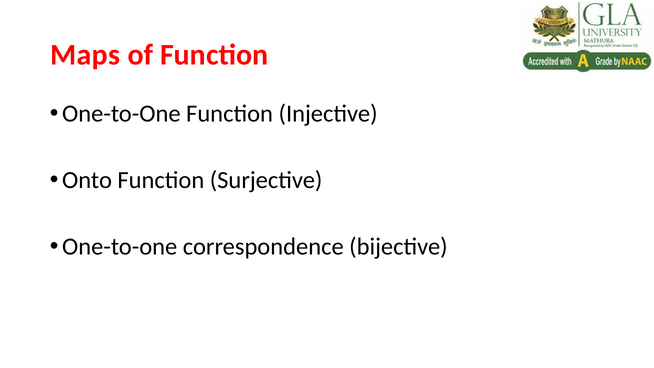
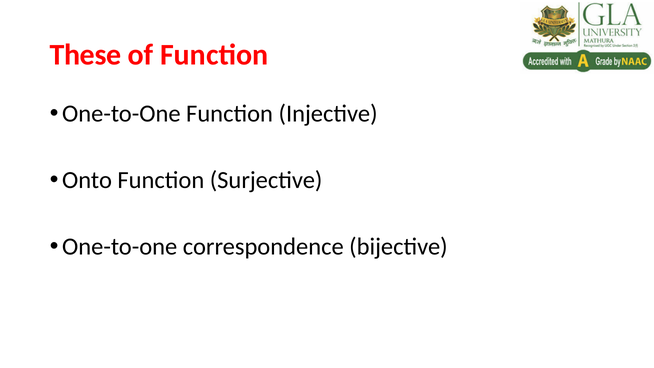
Maps: Maps -> These (86, 55)
